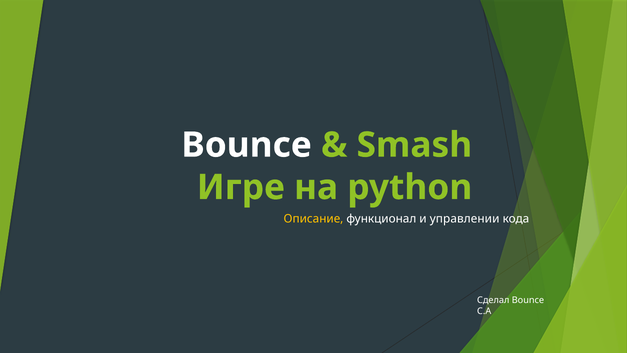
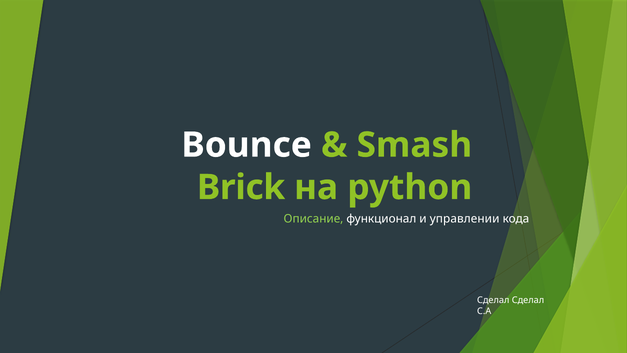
Игре: Игре -> Brick (241, 187)
Описание colour: yellow -> light green (313, 219)
Сделал Bounce: Bounce -> Сделал (528, 300)
